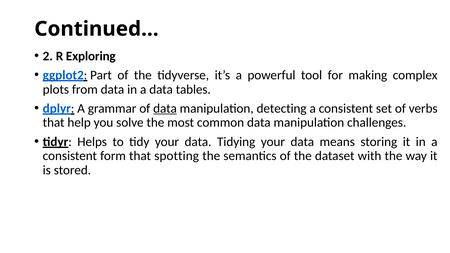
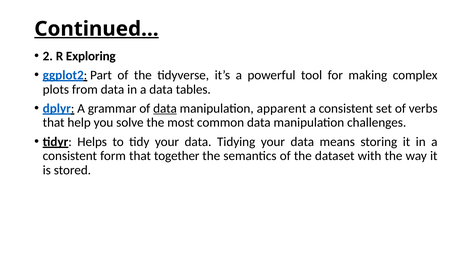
Continued… underline: none -> present (97, 29)
detecting: detecting -> apparent (282, 108)
spotting: spotting -> together (177, 156)
